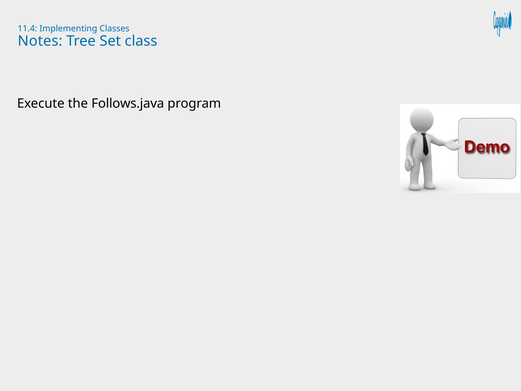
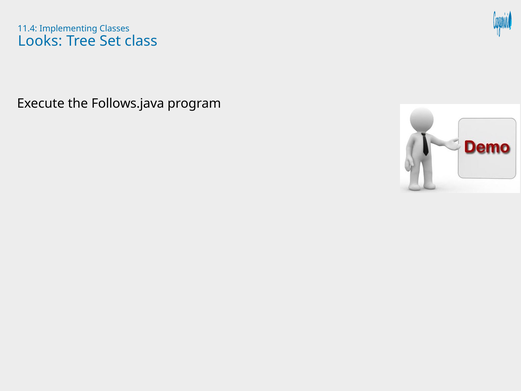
Notes: Notes -> Looks (40, 41)
